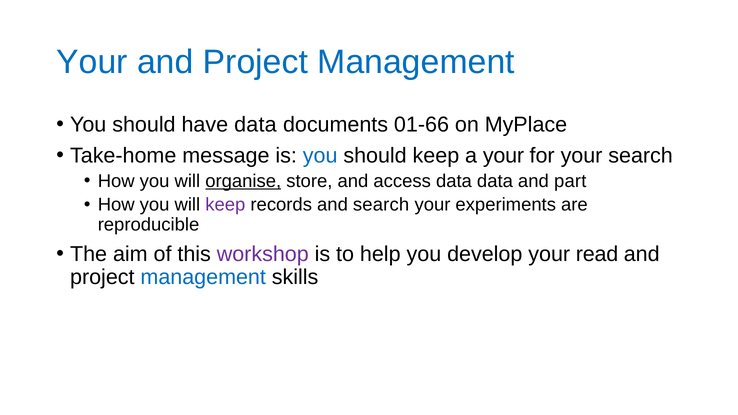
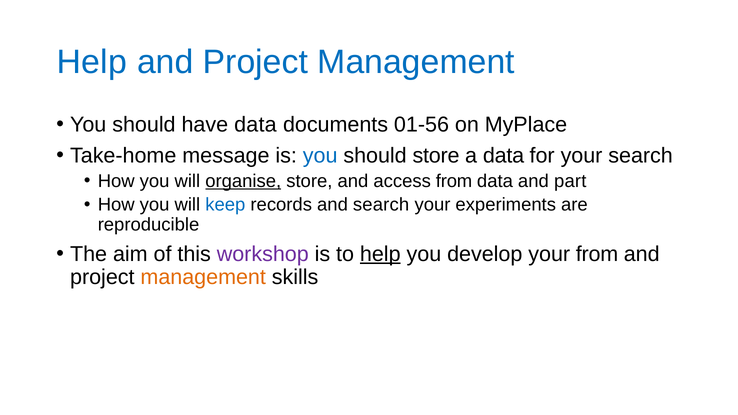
Your: Your -> Help (92, 62)
01-66: 01-66 -> 01-56 (421, 125)
should keep: keep -> store (436, 156)
a your: your -> data (503, 156)
access data: data -> from (454, 181)
keep colour: purple -> blue (225, 205)
help underline: none -> present (380, 254)
your read: read -> from (597, 254)
management colour: blue -> orange (203, 277)
